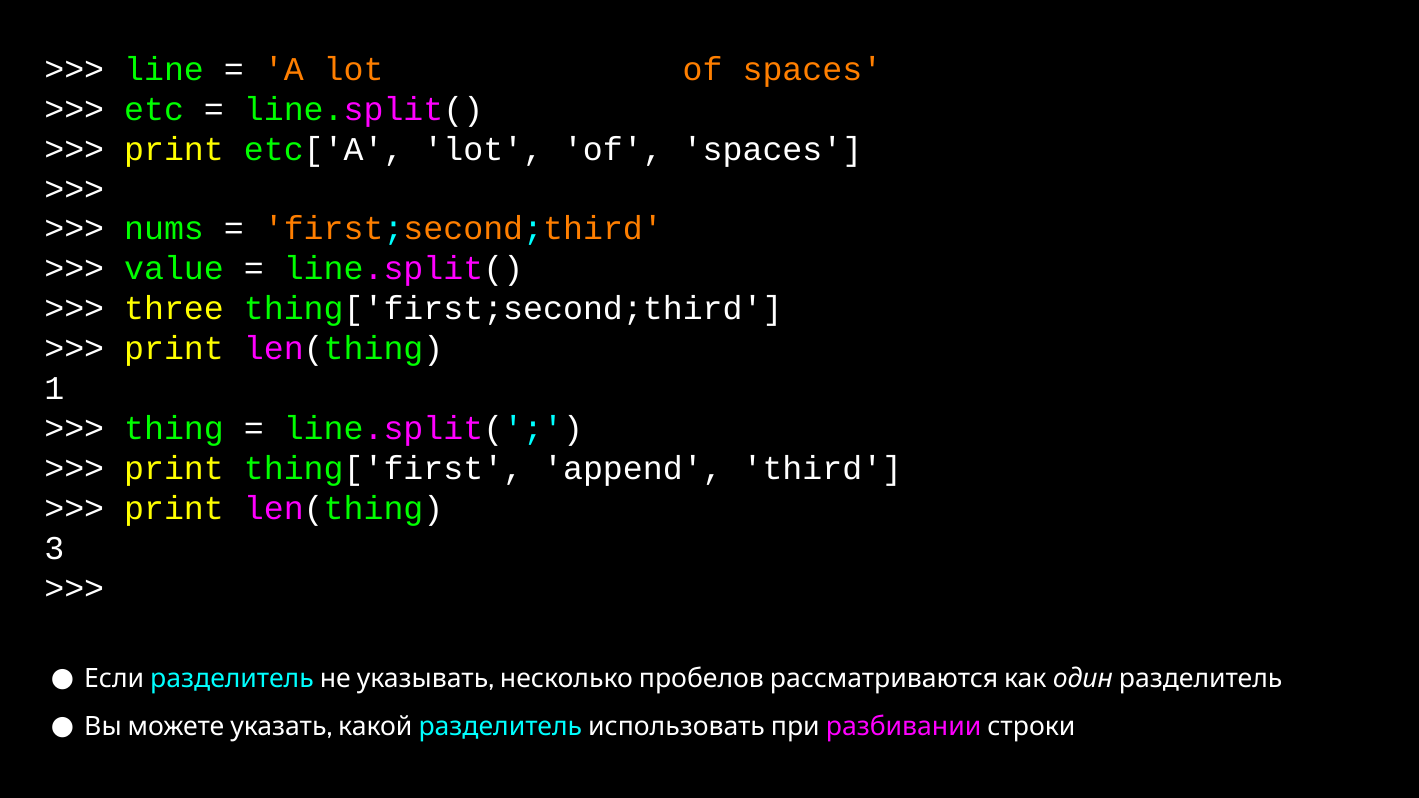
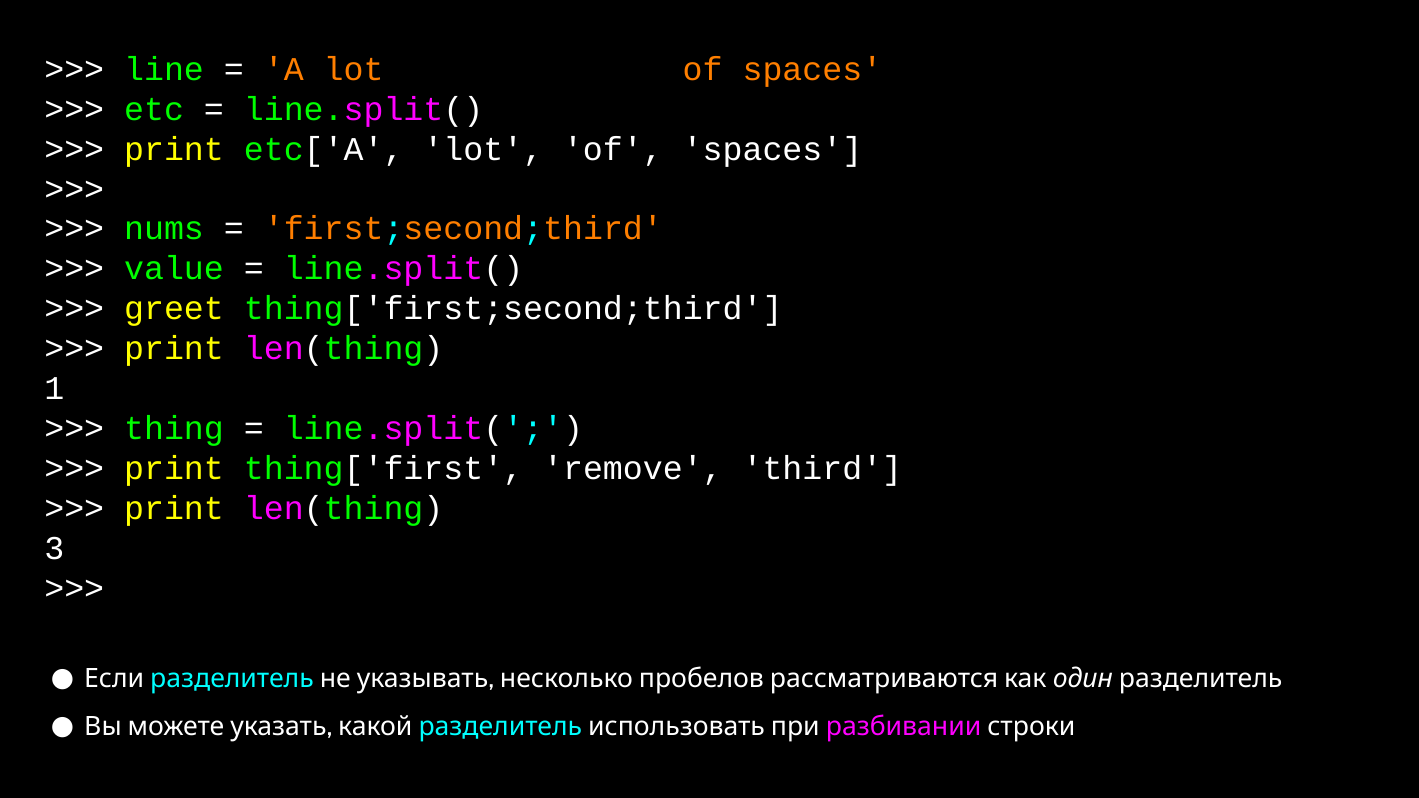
three: three -> greet (174, 309)
append: append -> remove (633, 468)
